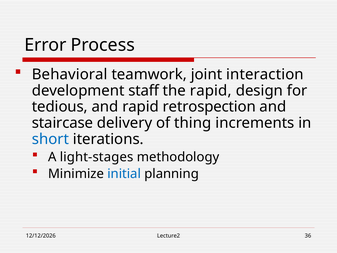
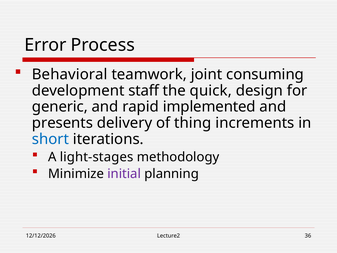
interaction: interaction -> consuming (265, 74)
the rapid: rapid -> quick (211, 90)
tedious: tedious -> generic (60, 107)
retrospection: retrospection -> implemented (209, 107)
staircase: staircase -> presents (62, 123)
initial colour: blue -> purple (124, 174)
